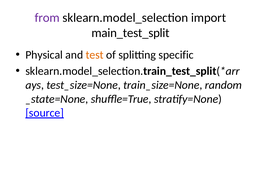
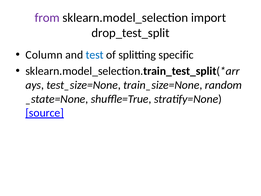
main_test_split: main_test_split -> drop_test_split (131, 33)
Physical: Physical -> Column (44, 55)
test colour: orange -> blue (95, 55)
